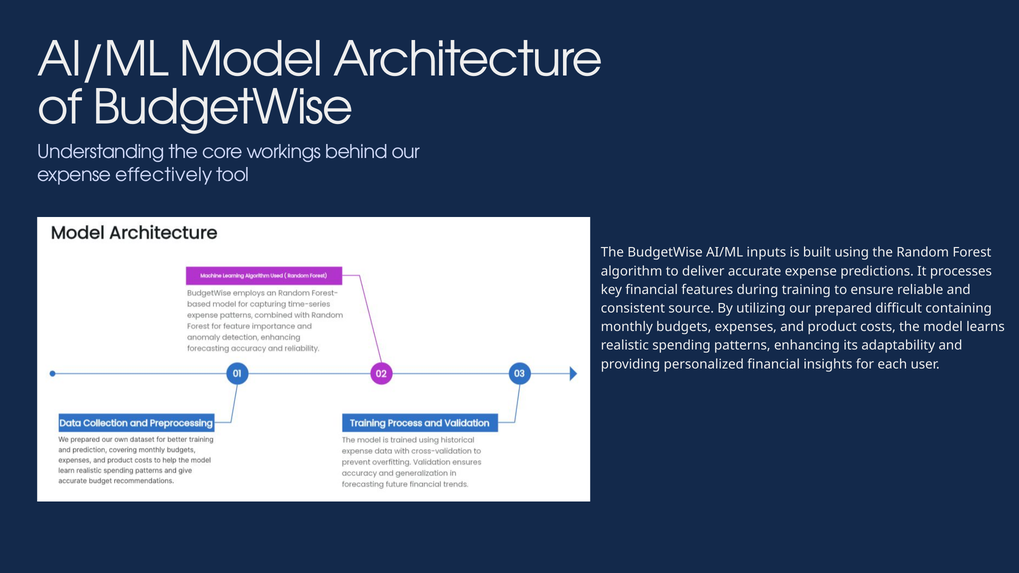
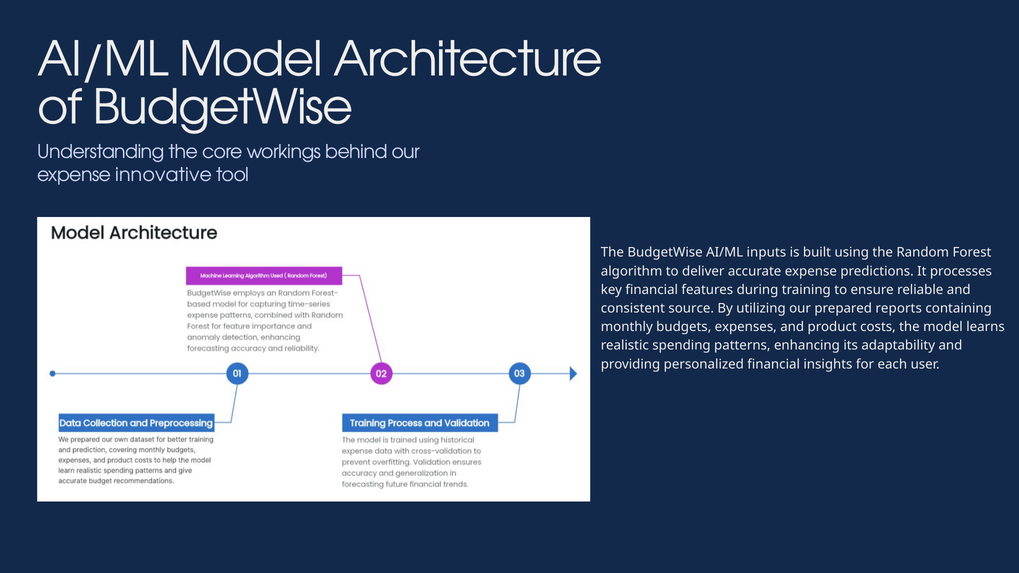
effectively: effectively -> innovative (164, 175)
difficult: difficult -> reports (899, 308)
